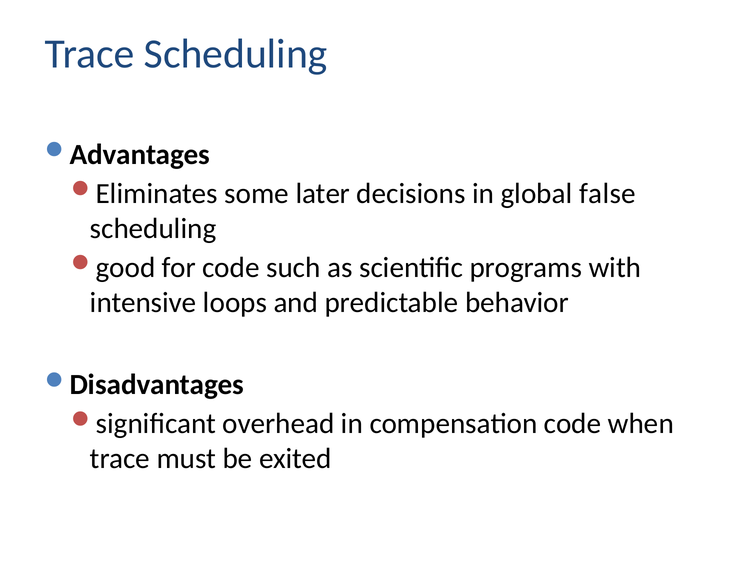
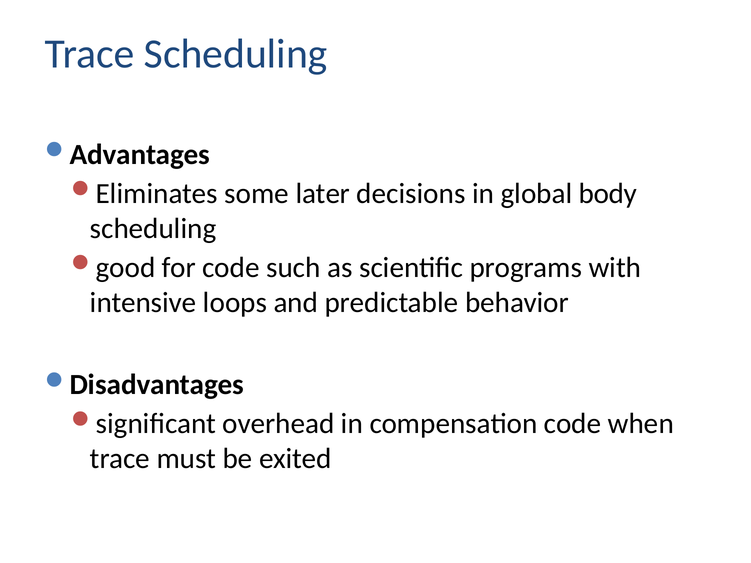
false: false -> body (608, 194)
